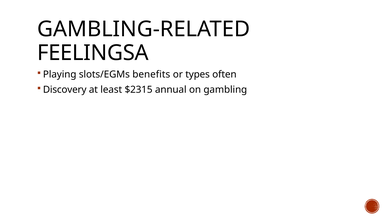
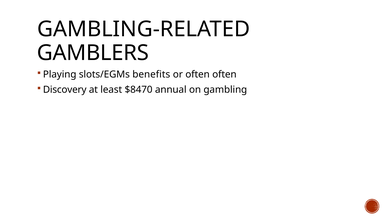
FEELINGSA: FEELINGSA -> GAMBLERS (93, 53)
or types: types -> often (198, 75)
$2315: $2315 -> $8470 (139, 90)
